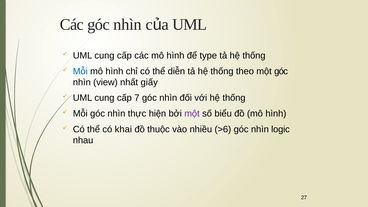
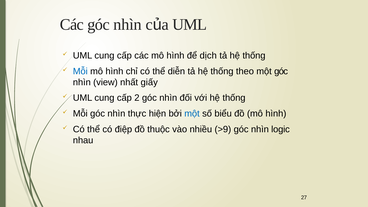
type: type -> dịch (208, 56)
7: 7 -> 2 (137, 98)
một colour: purple -> blue (192, 114)
khai: khai -> điệp (123, 129)
>6: >6 -> >9 (223, 129)
